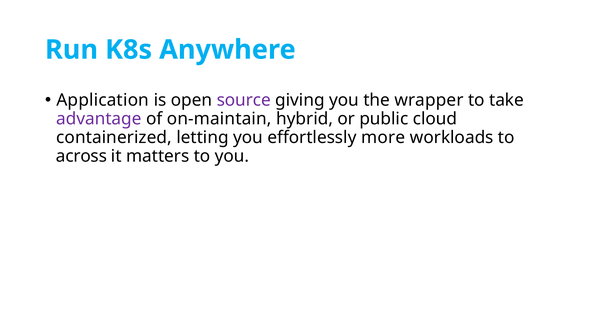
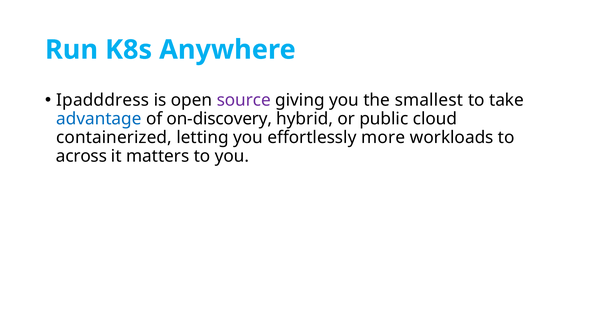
Application: Application -> Ipadddress (103, 100)
wrapper: wrapper -> smallest (429, 100)
advantage colour: purple -> blue (99, 119)
on-maintain: on-maintain -> on-discovery (219, 119)
